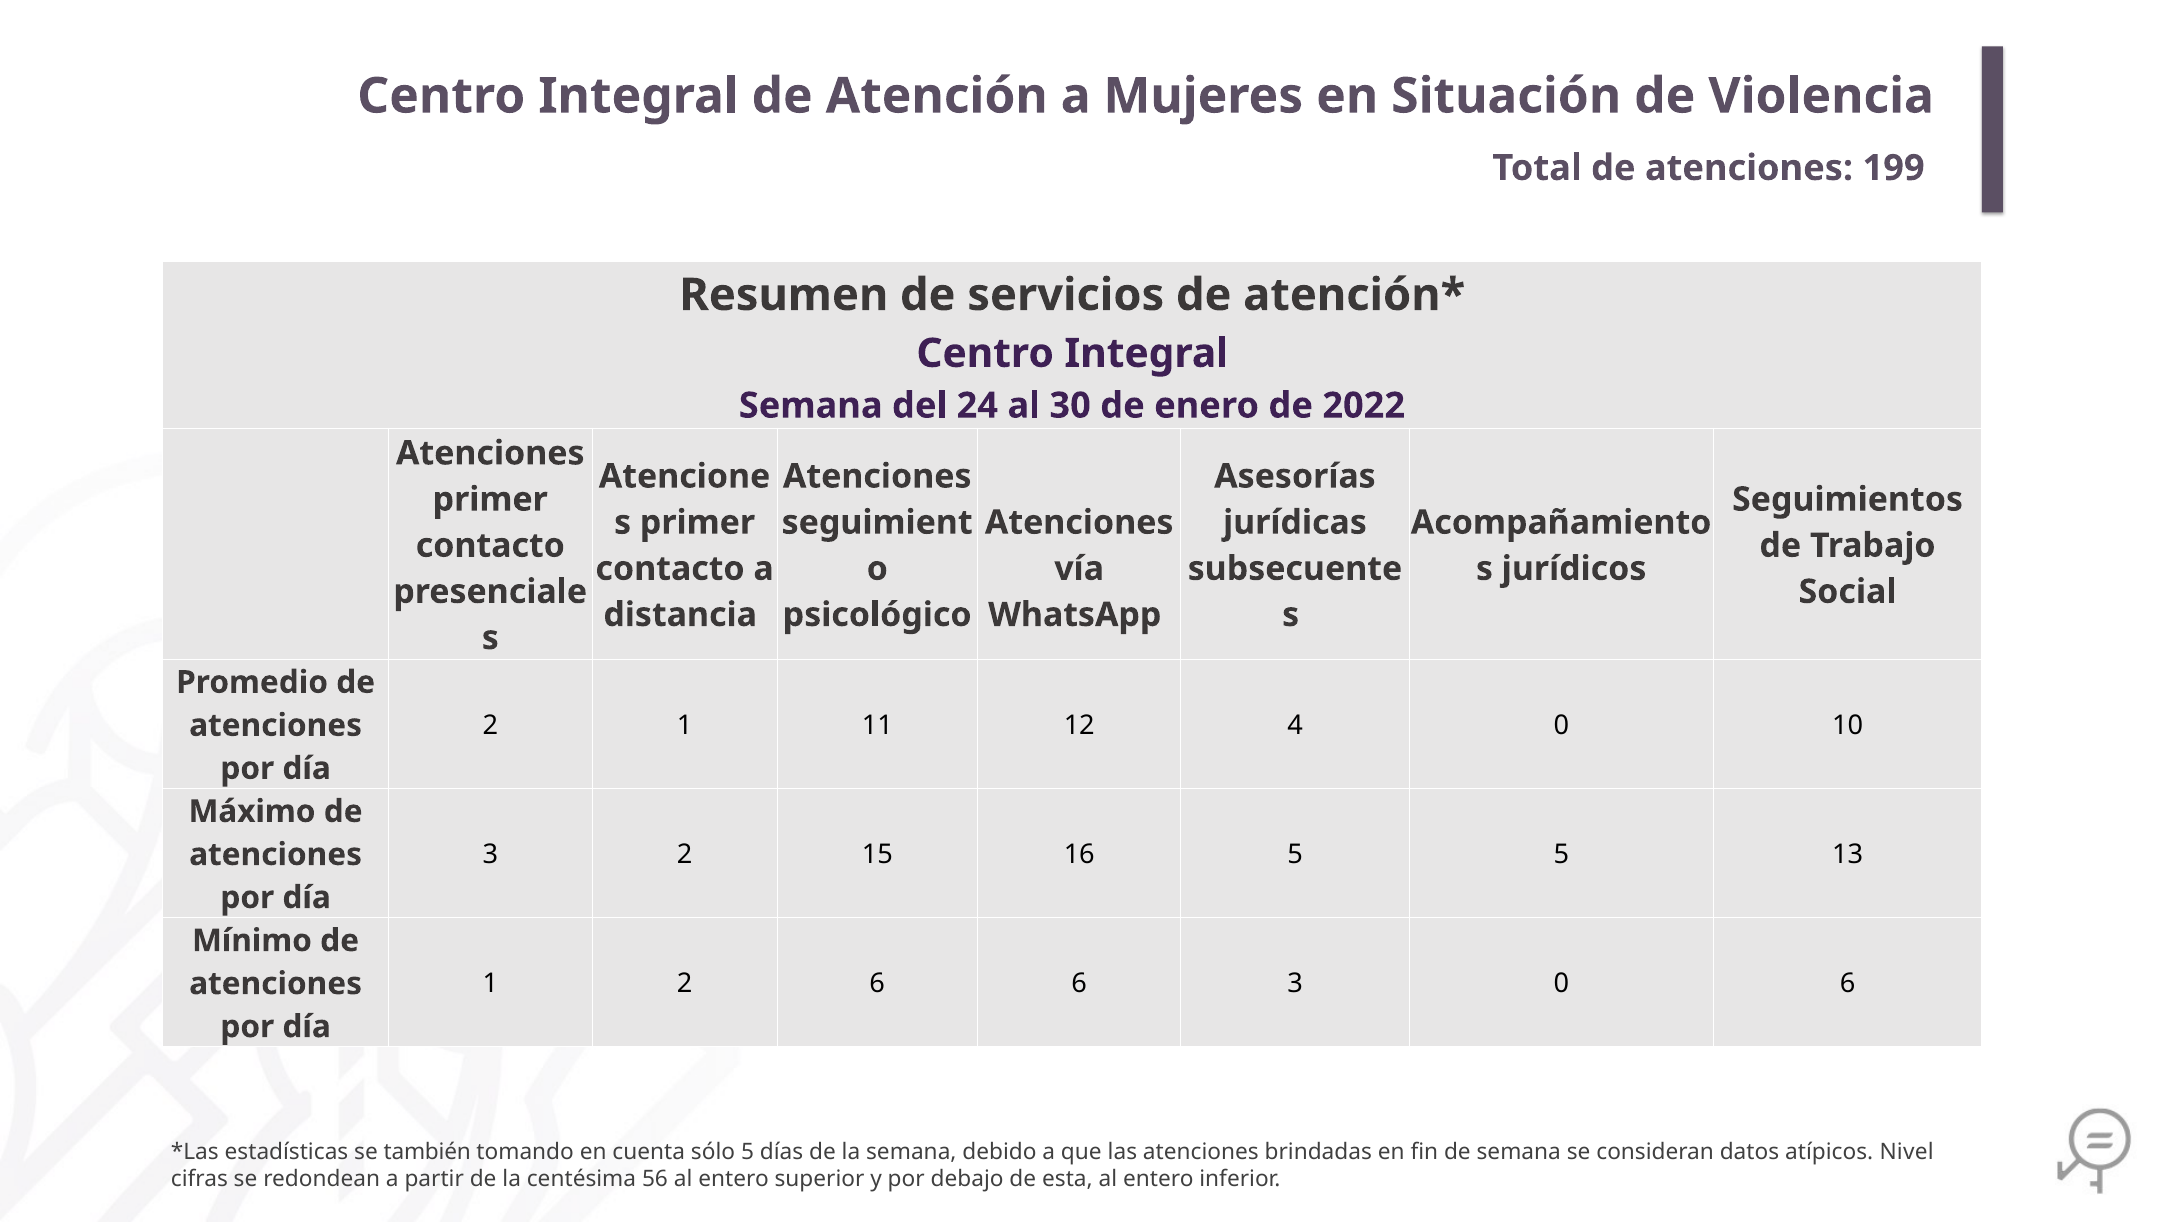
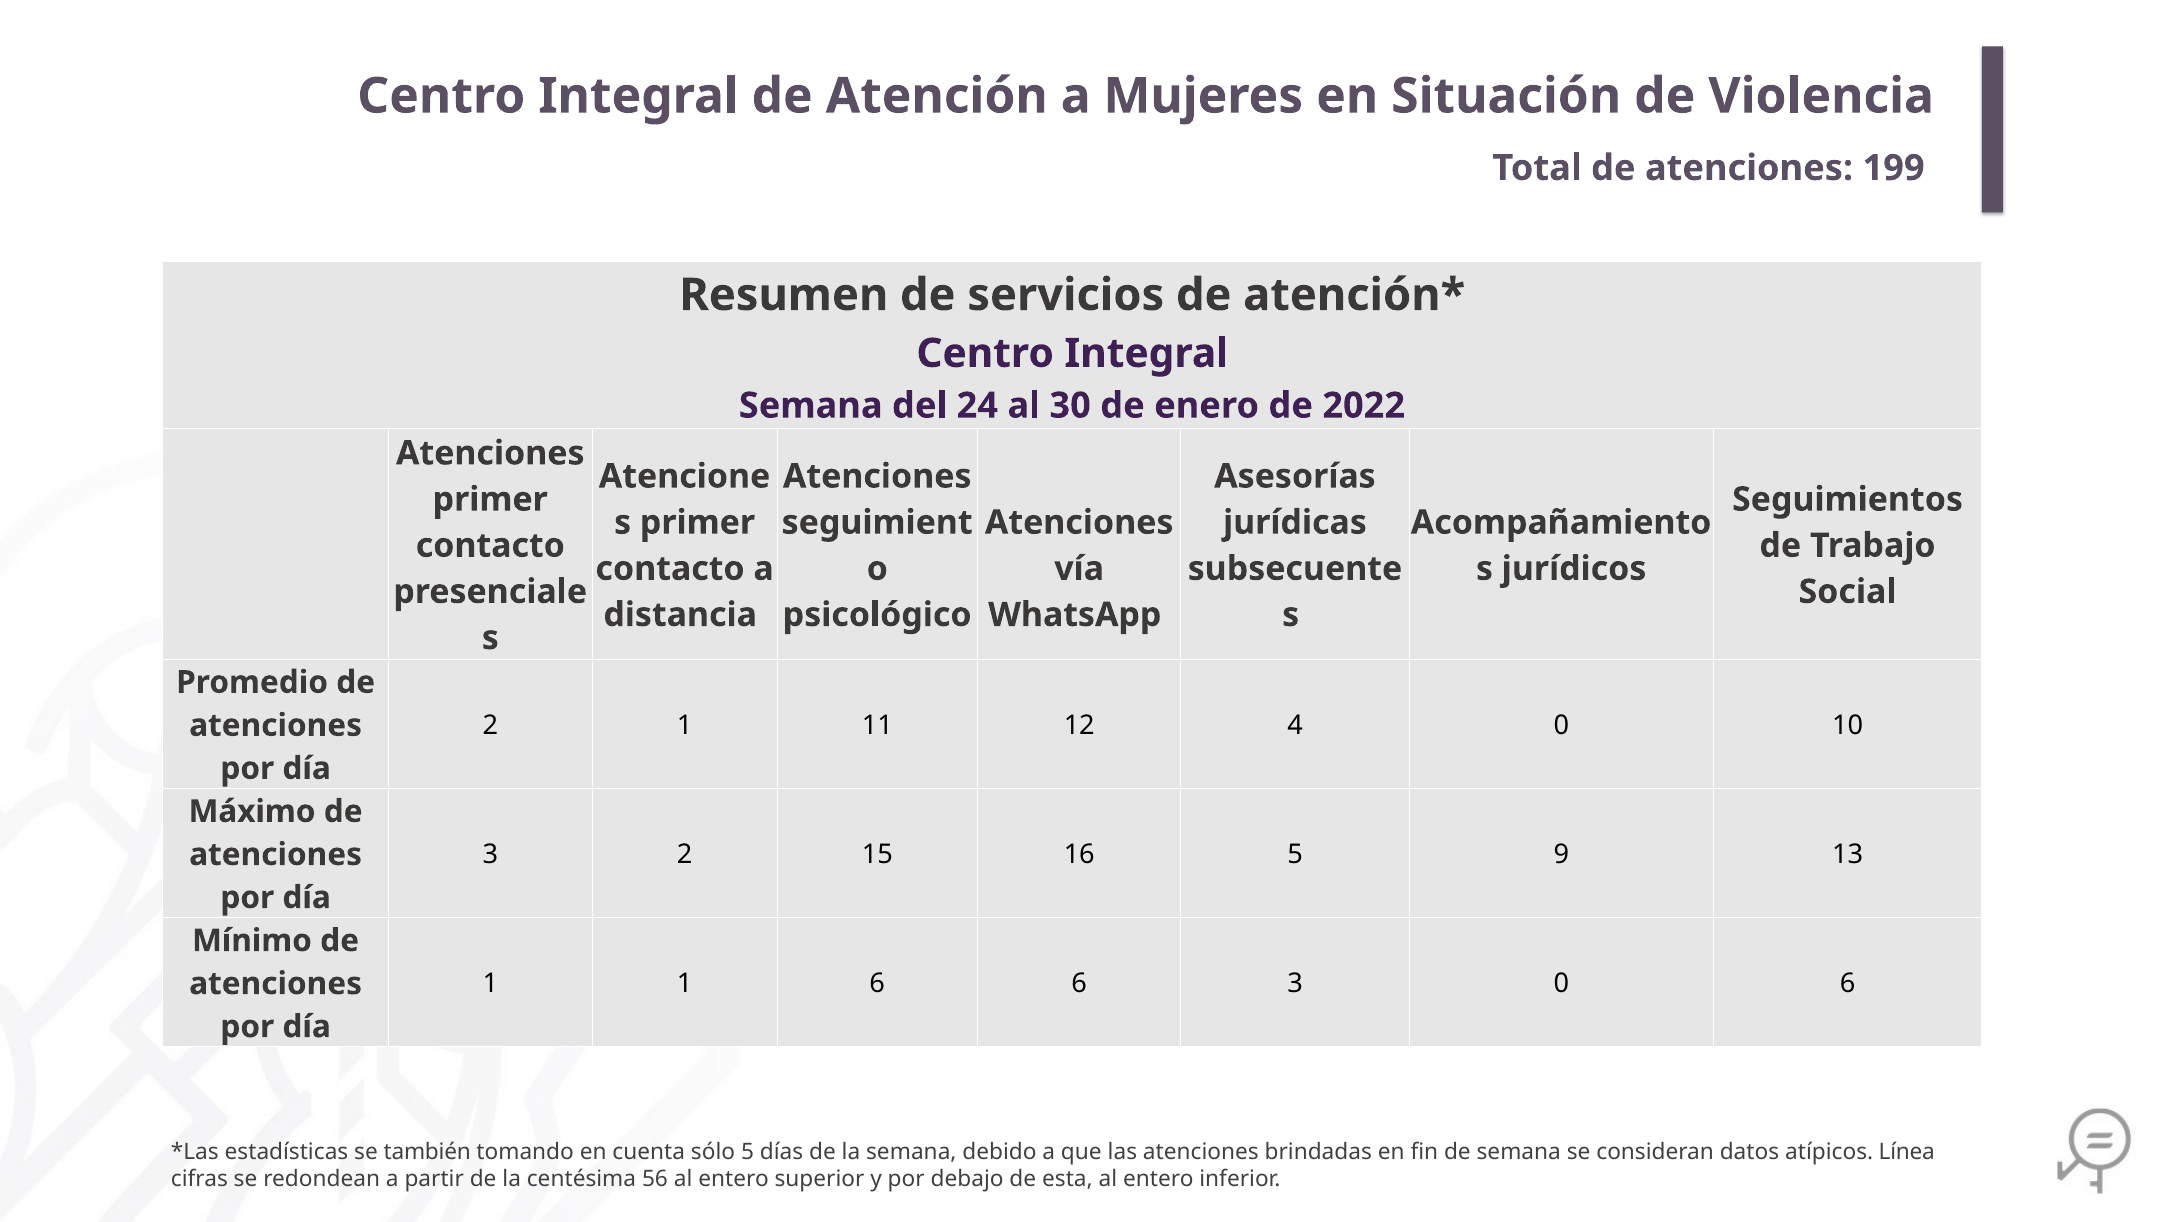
5 5: 5 -> 9 (1561, 855)
1 2: 2 -> 1 (685, 984)
Nivel: Nivel -> Línea (1907, 1152)
